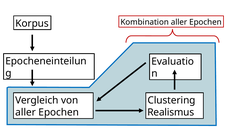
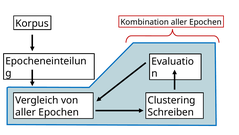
Realismus: Realismus -> Schreiben (171, 112)
